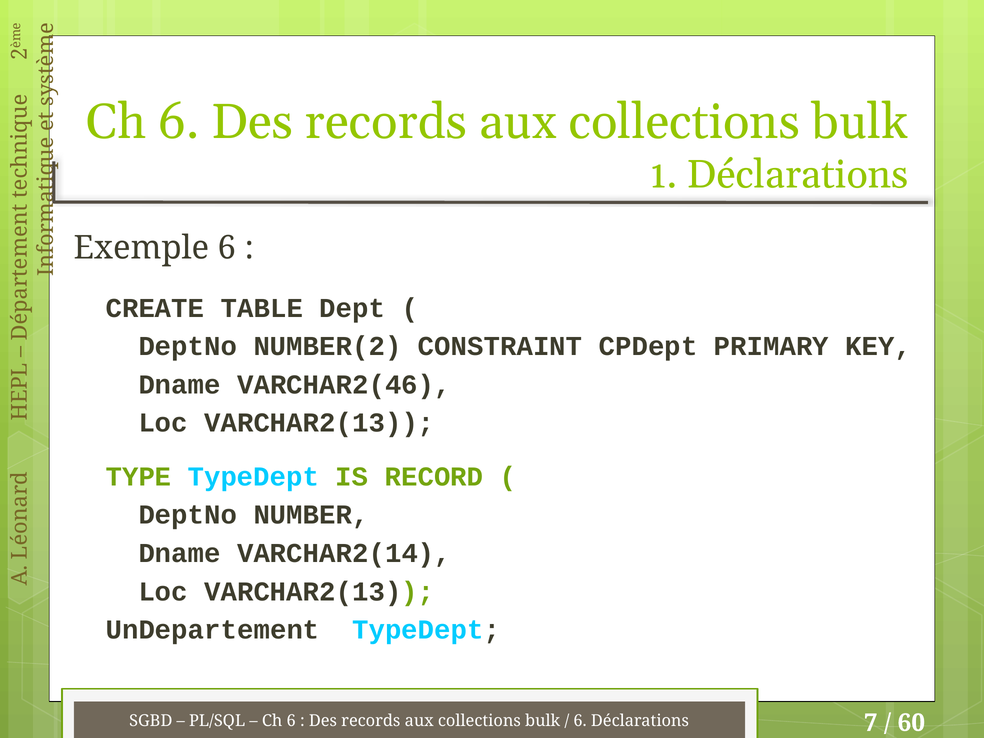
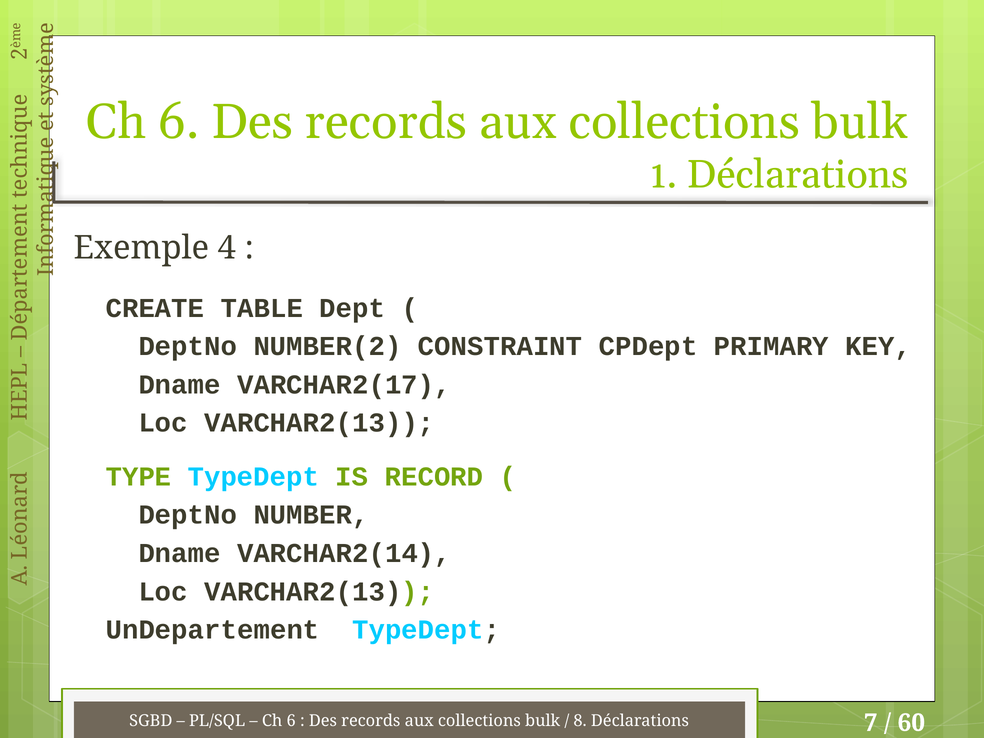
Exemple 6: 6 -> 4 (227, 248)
VARCHAR2(46: VARCHAR2(46 -> VARCHAR2(17 (344, 385)
6: 6 -> 8 (580, 721)
